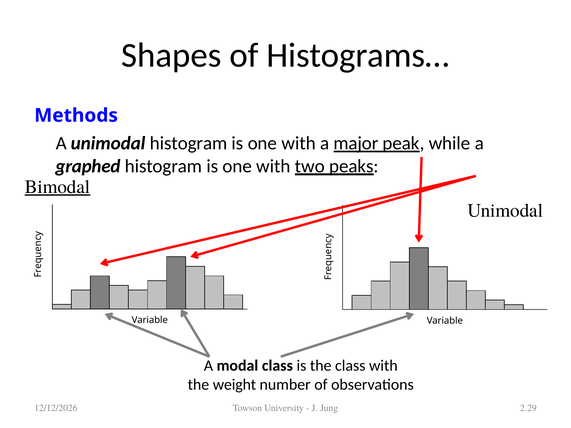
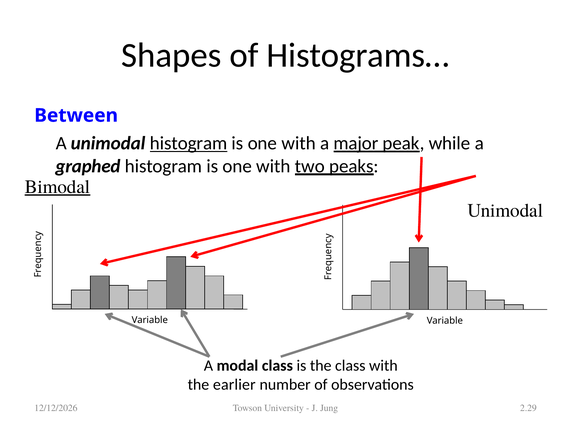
Methods: Methods -> Between (76, 116)
histogram underline: none -> present (189, 143)
weight: weight -> earlier (234, 385)
